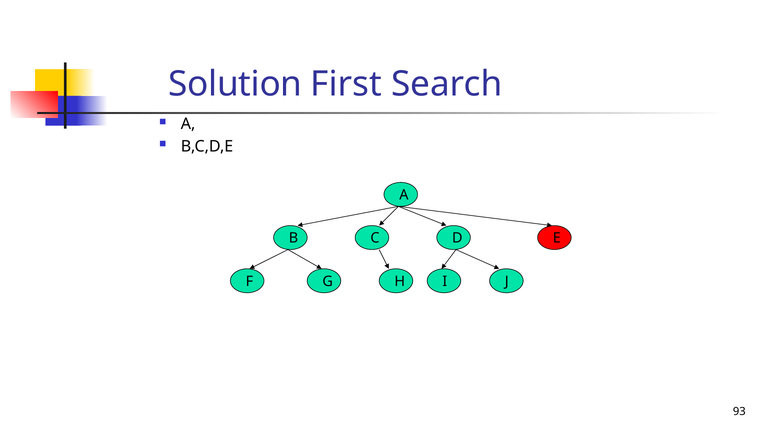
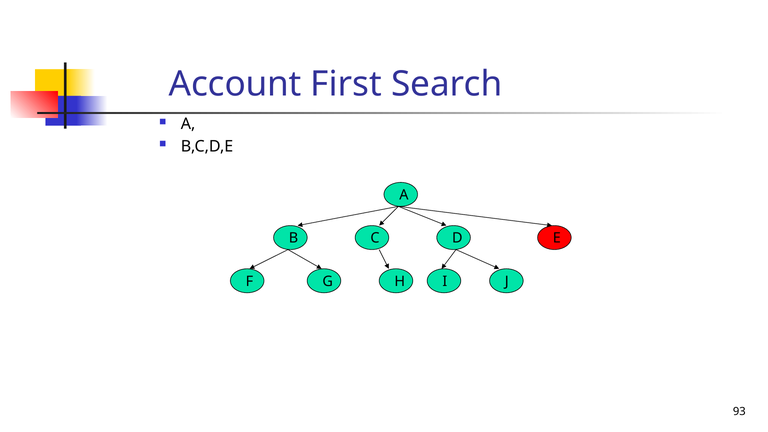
Solution: Solution -> Account (235, 84)
